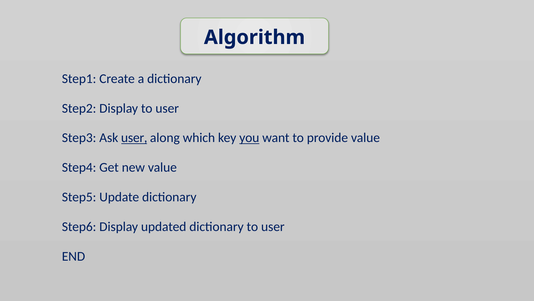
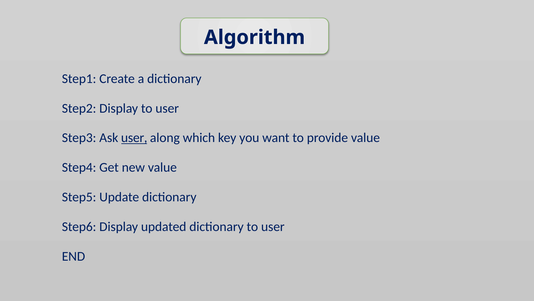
you underline: present -> none (249, 138)
